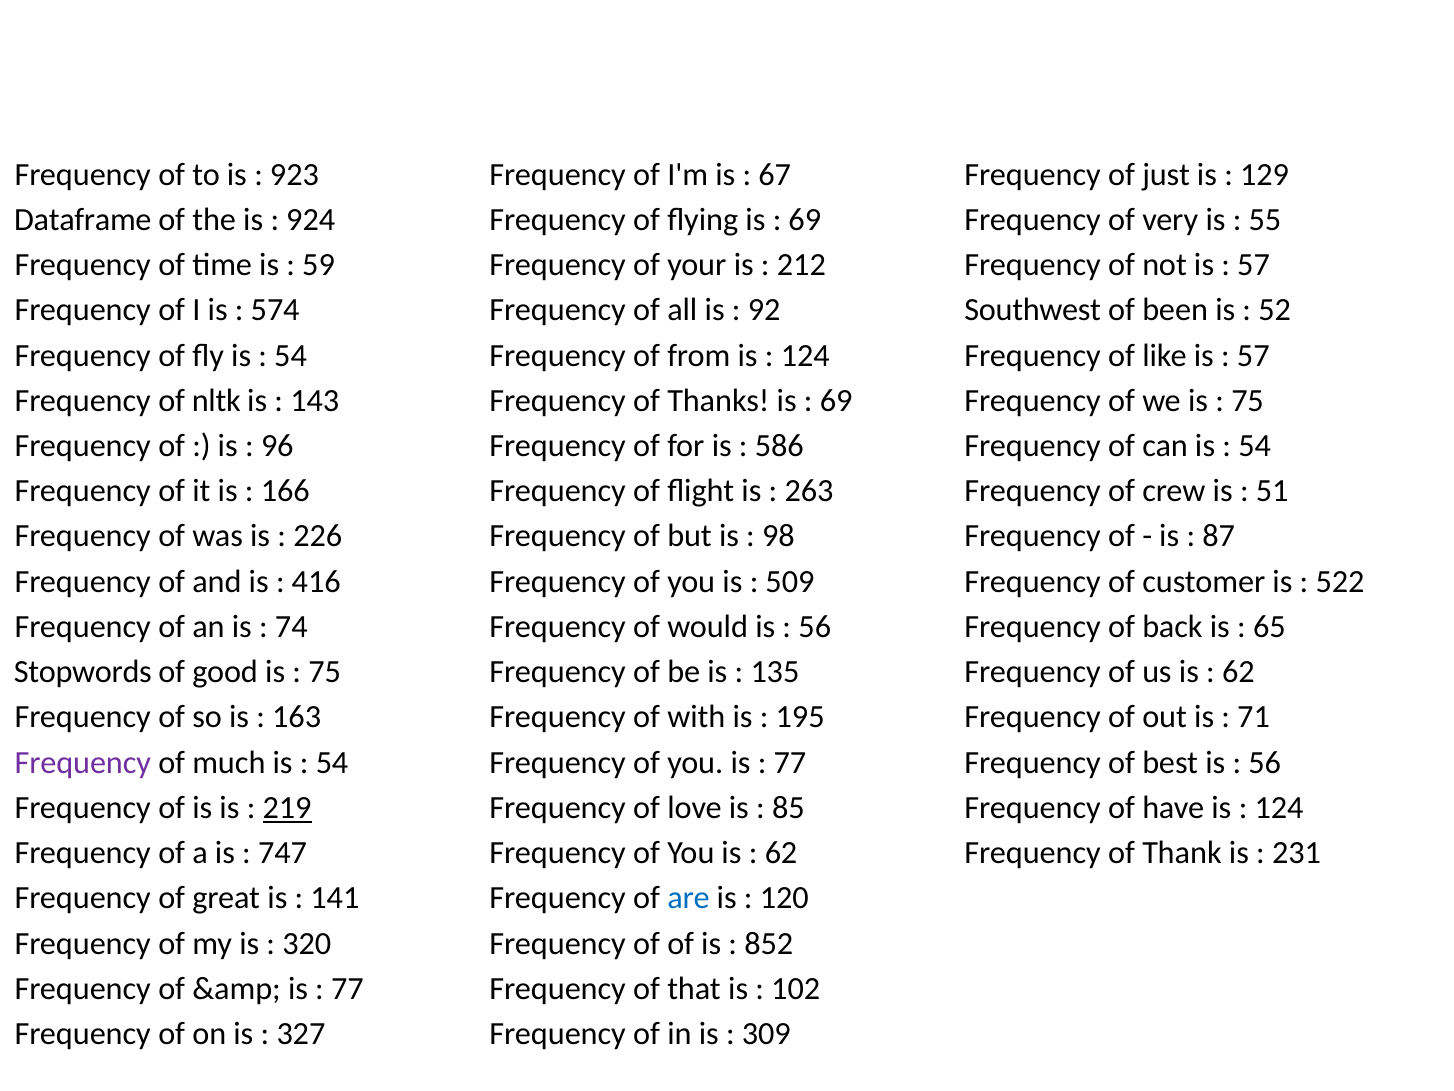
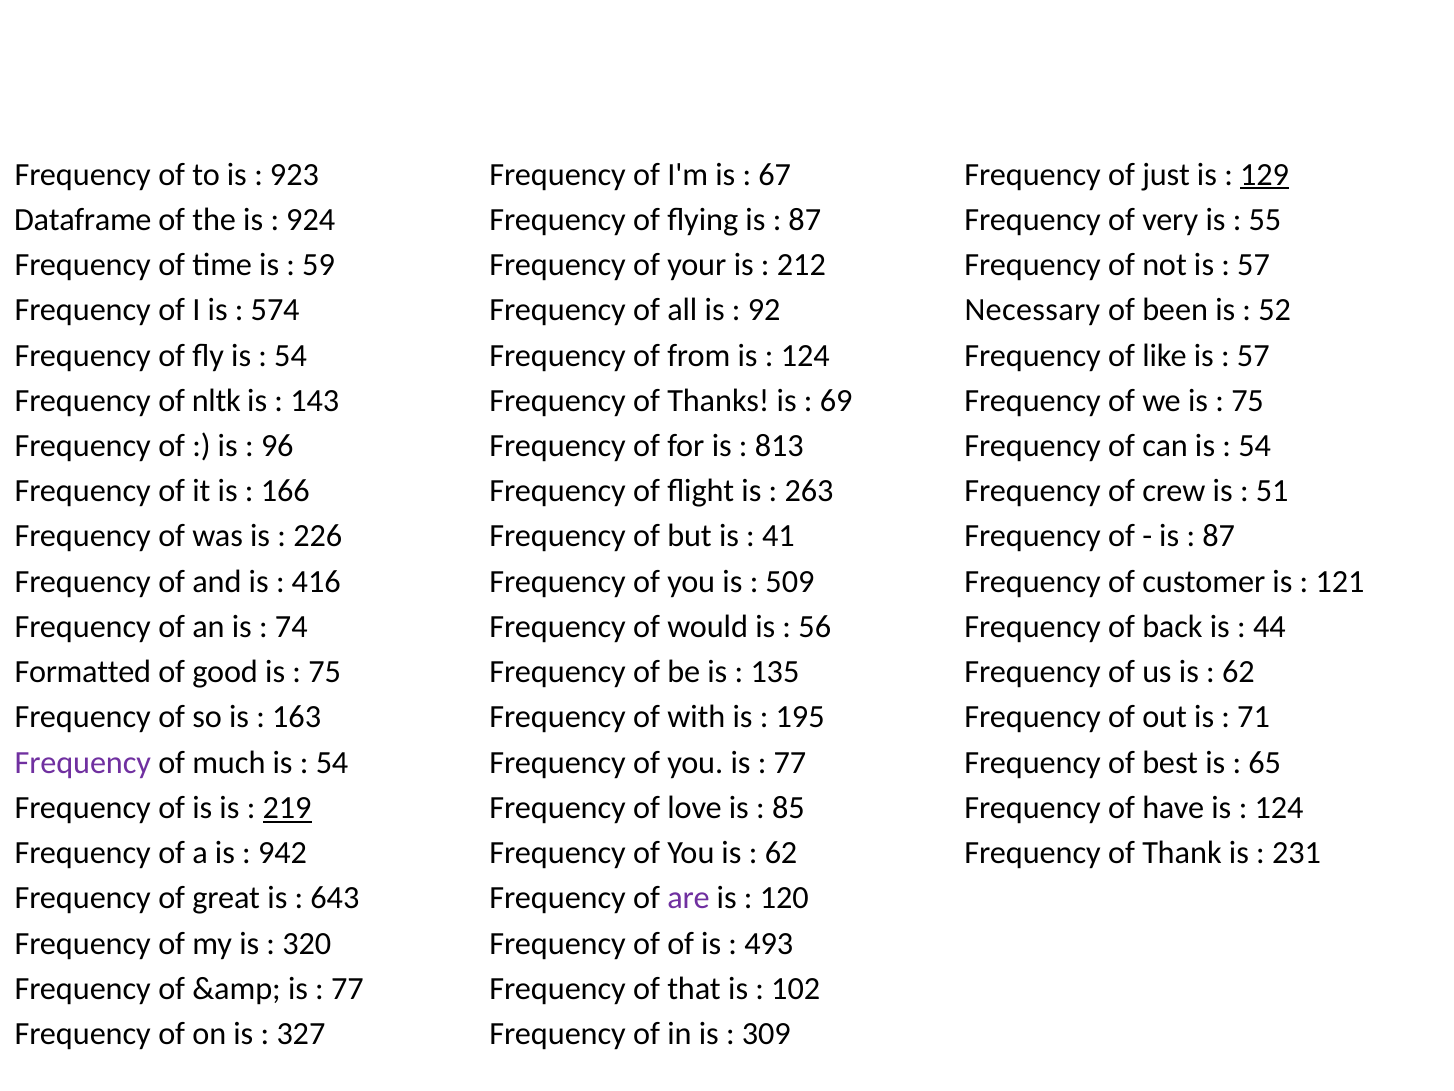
129 underline: none -> present (1265, 174)
69: 69 -> 87 (805, 220)
Southwest: Southwest -> Necessary (1032, 310)
586: 586 -> 813 (779, 446)
98: 98 -> 41 (778, 536)
522: 522 -> 121 (1340, 581)
65: 65 -> 44 (1269, 627)
Stopwords: Stopwords -> Formatted (83, 672)
56: 56 -> 65 (1265, 762)
747: 747 -> 942 (283, 853)
141: 141 -> 643 (335, 898)
are colour: blue -> purple (688, 898)
852: 852 -> 493 (769, 943)
